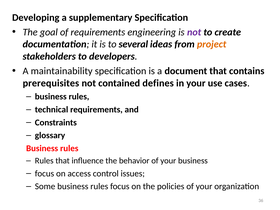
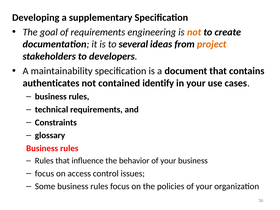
not colour: purple -> orange (194, 32)
prerequisites: prerequisites -> authenticates (51, 83)
defines: defines -> identify (158, 83)
